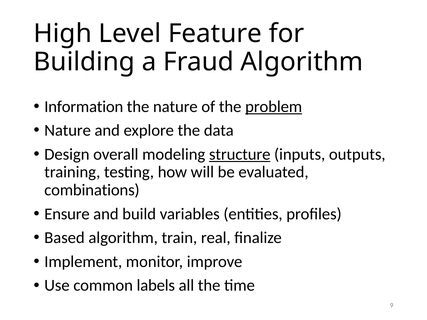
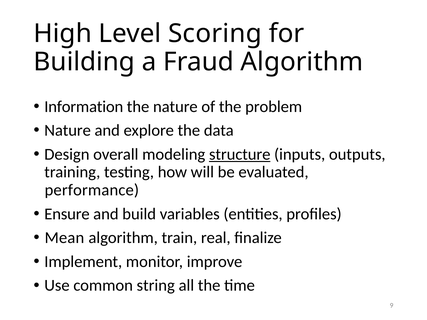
Feature: Feature -> Scoring (215, 34)
problem underline: present -> none (274, 107)
combinations: combinations -> performance (92, 190)
Based: Based -> Mean (64, 238)
labels: labels -> string (156, 286)
